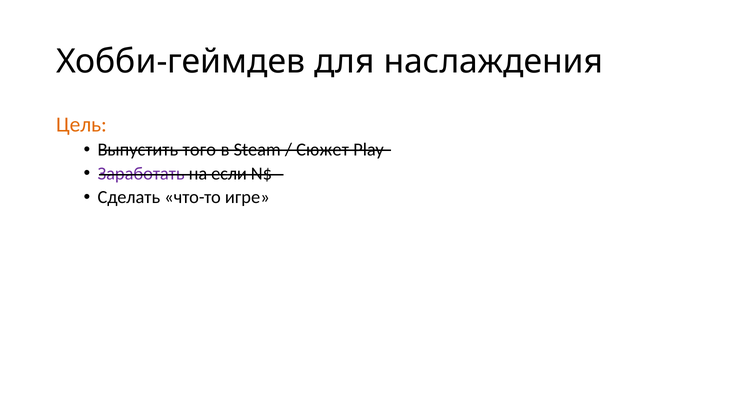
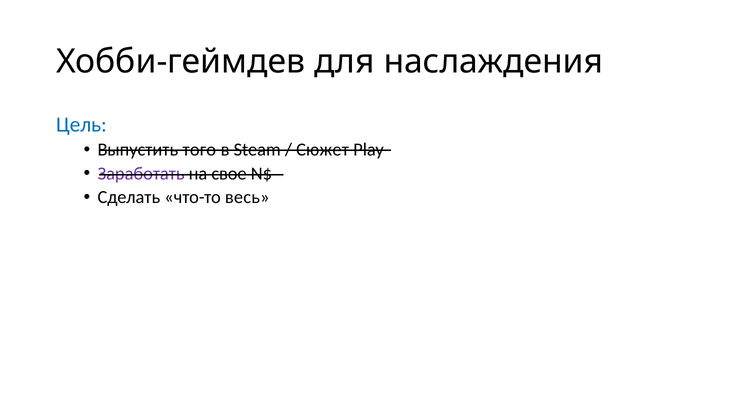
Цель colour: orange -> blue (81, 124)
если: если -> свое (229, 173)
игре: игре -> весь (247, 197)
